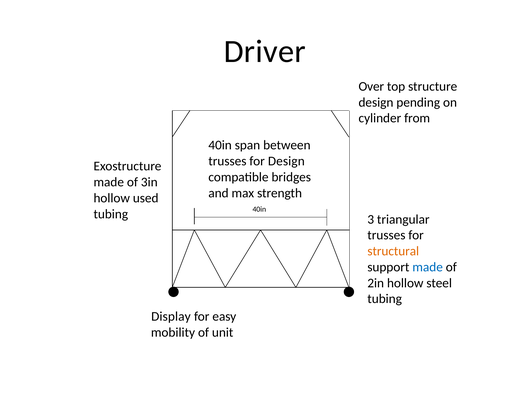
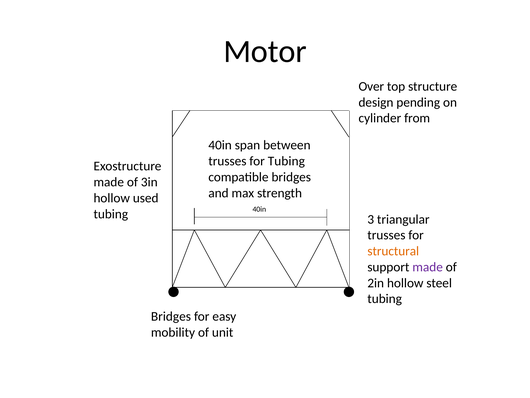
Driver: Driver -> Motor (265, 51)
for Design: Design -> Tubing (286, 161)
made colour: blue -> purple (428, 267)
Display: Display -> Bridges (171, 316)
